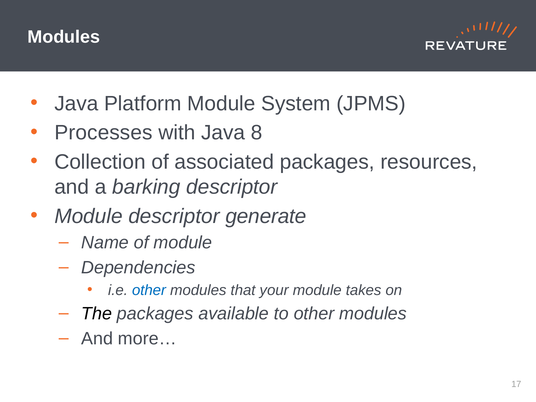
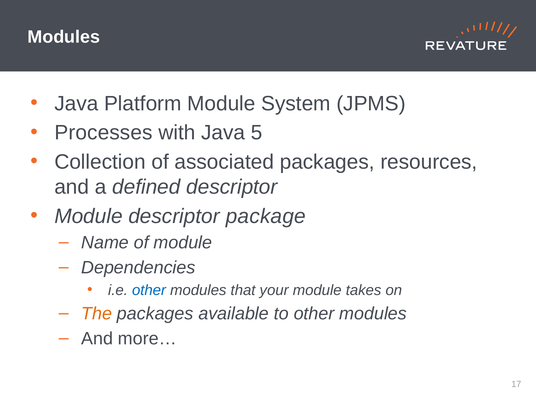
8: 8 -> 5 (257, 133)
barking: barking -> defined (146, 187)
generate: generate -> package (266, 216)
The colour: black -> orange (97, 314)
